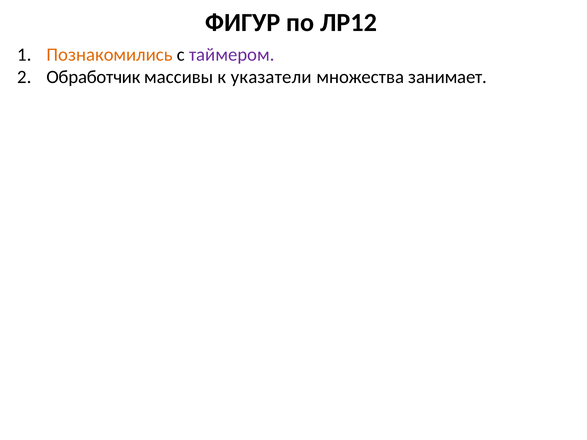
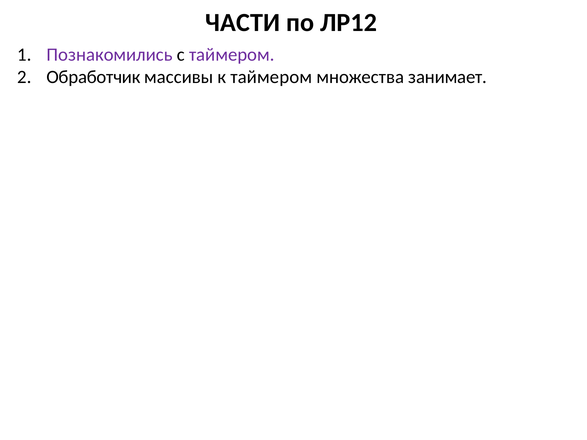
ФИГУР: ФИГУР -> ЧАСТИ (243, 23)
Познакомились colour: orange -> purple (110, 55)
к указатели: указатели -> таймером (271, 77)
